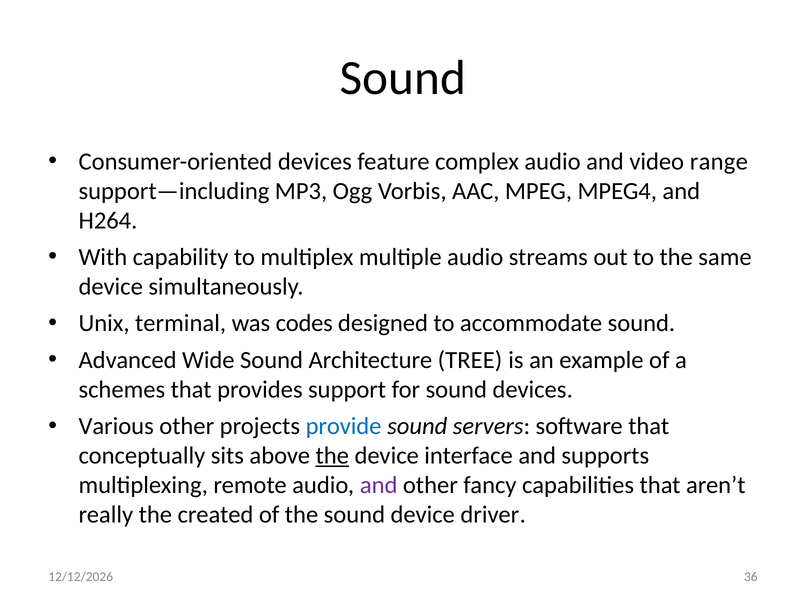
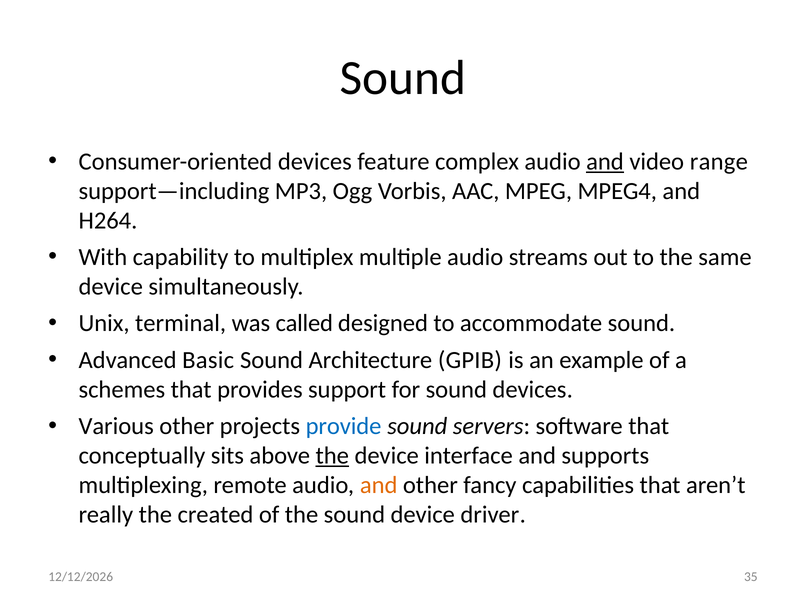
and underline: none -> present (605, 162)
codes: codes -> called (304, 324)
Wide: Wide -> Basic (208, 360)
TREE: TREE -> GPIB (470, 360)
and colour: purple -> orange (379, 486)
36: 36 -> 35 (751, 577)
